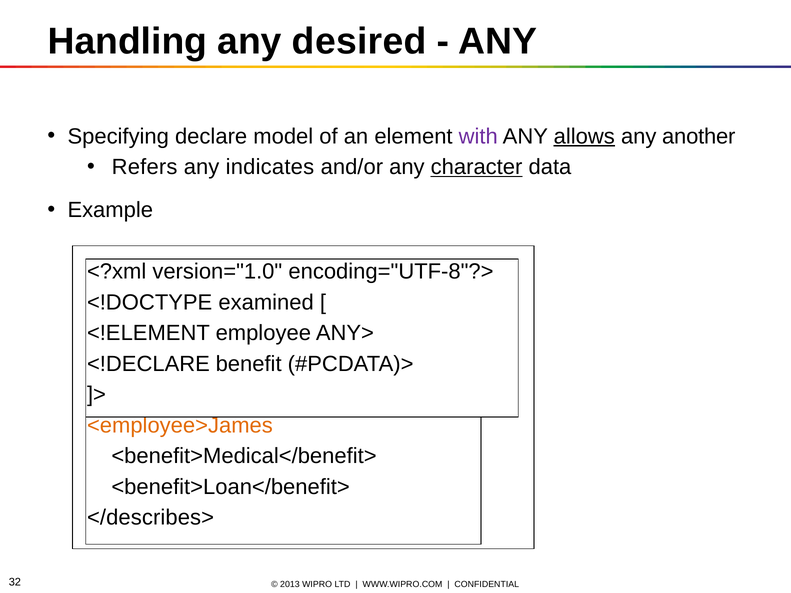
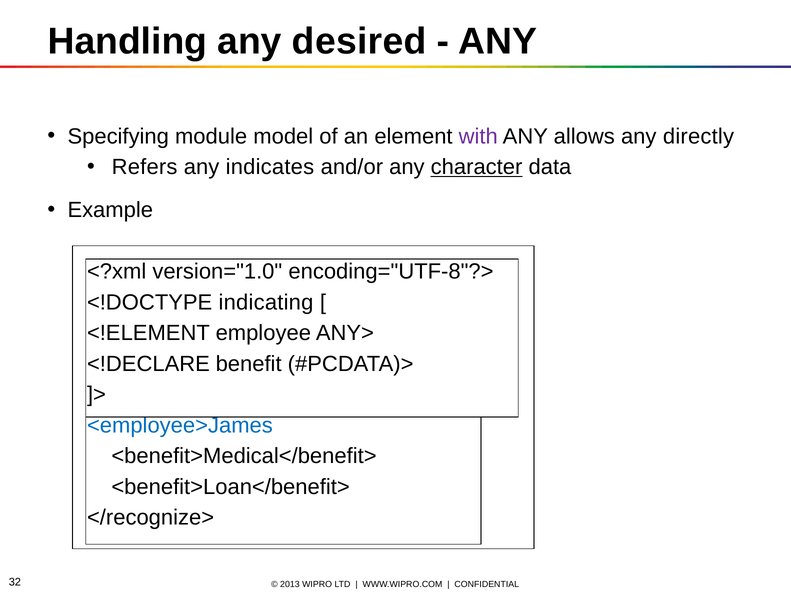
declare: declare -> module (211, 136)
allows underline: present -> none (584, 136)
another: another -> directly (699, 136)
examined: examined -> indicating (266, 302)
<employee>James colour: orange -> blue (180, 426)
</describes>: </describes> -> </recognize> (151, 518)
